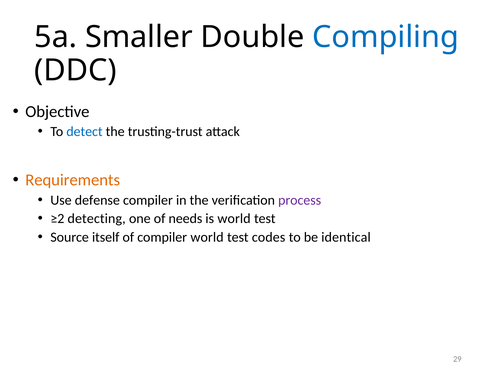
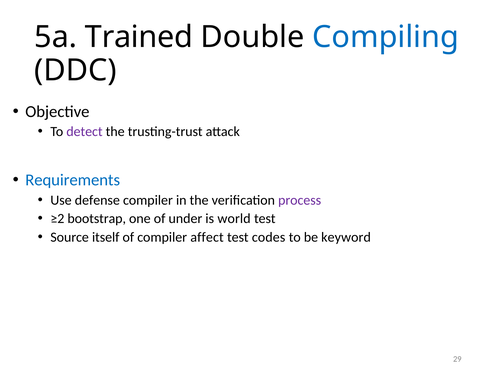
Smaller: Smaller -> Trained (139, 37)
detect colour: blue -> purple (84, 131)
Requirements colour: orange -> blue (73, 180)
detecting: detecting -> bootstrap (97, 218)
needs: needs -> under (185, 218)
compiler world: world -> affect (207, 237)
identical: identical -> keyword (346, 237)
